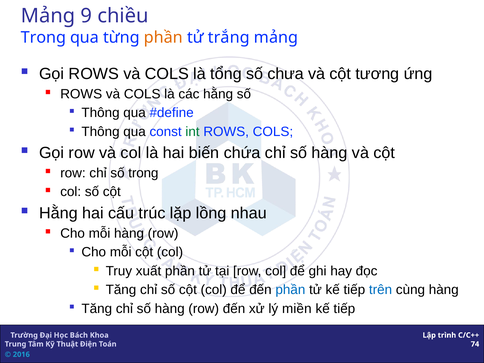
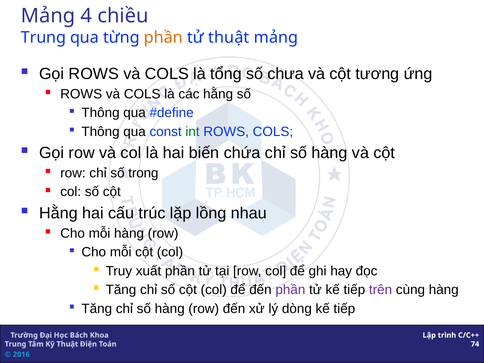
9: 9 -> 4 (86, 16)
Trong: Trong -> Trung (43, 37)
tử trắng: trắng -> thuật (229, 37)
phần colour: blue -> purple (290, 290)
trên colour: blue -> purple (381, 290)
miền: miền -> dòng (297, 309)
